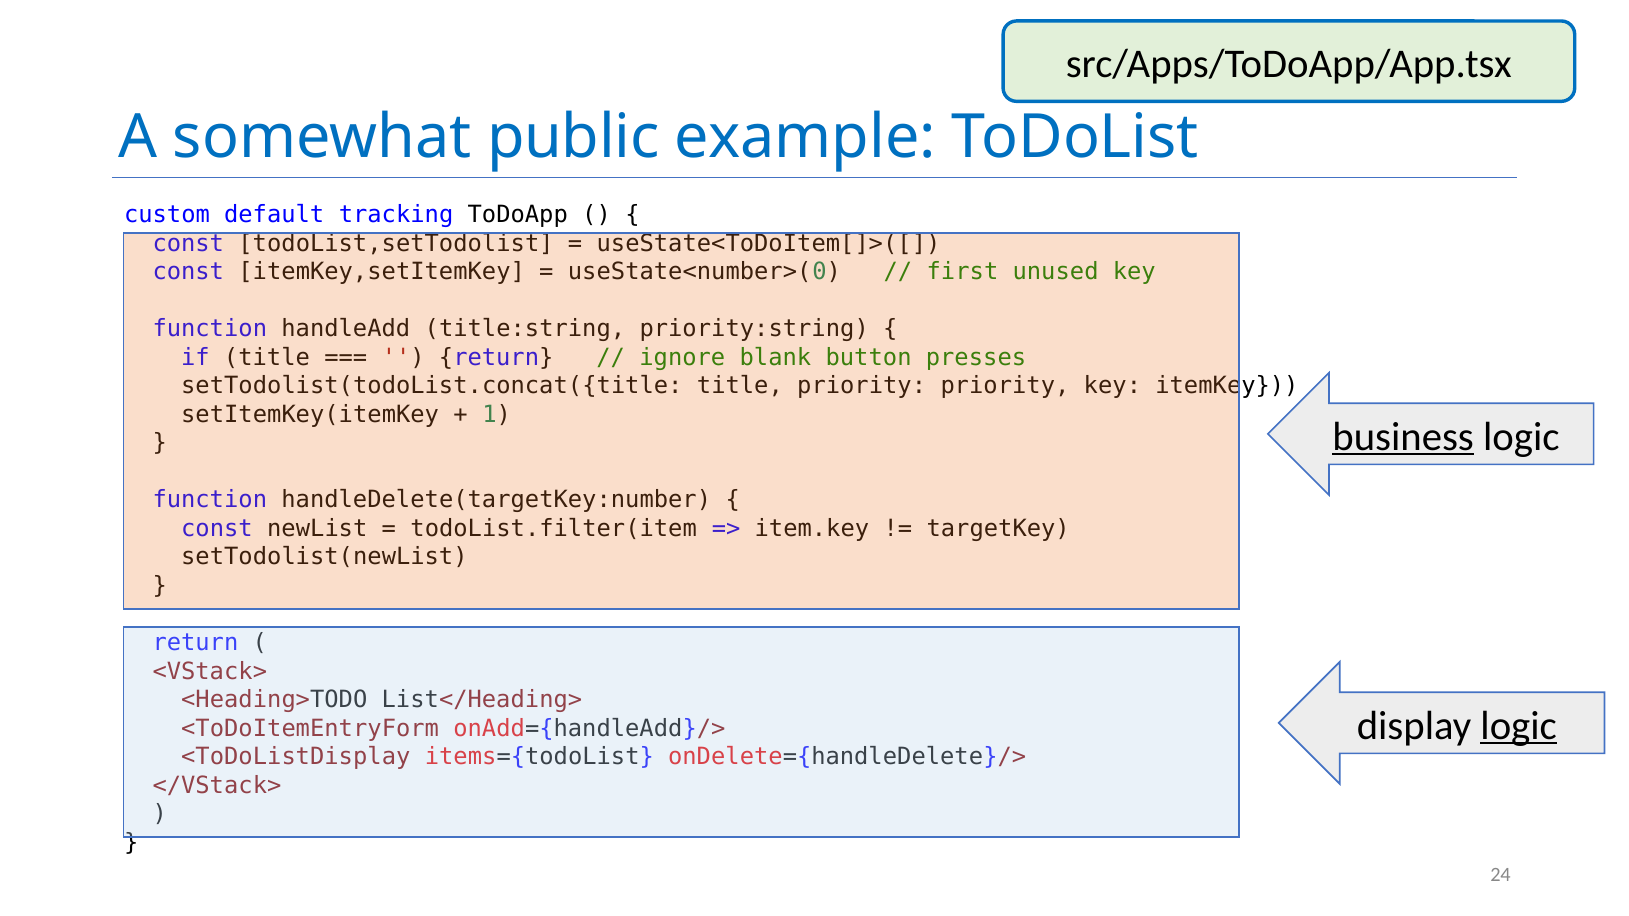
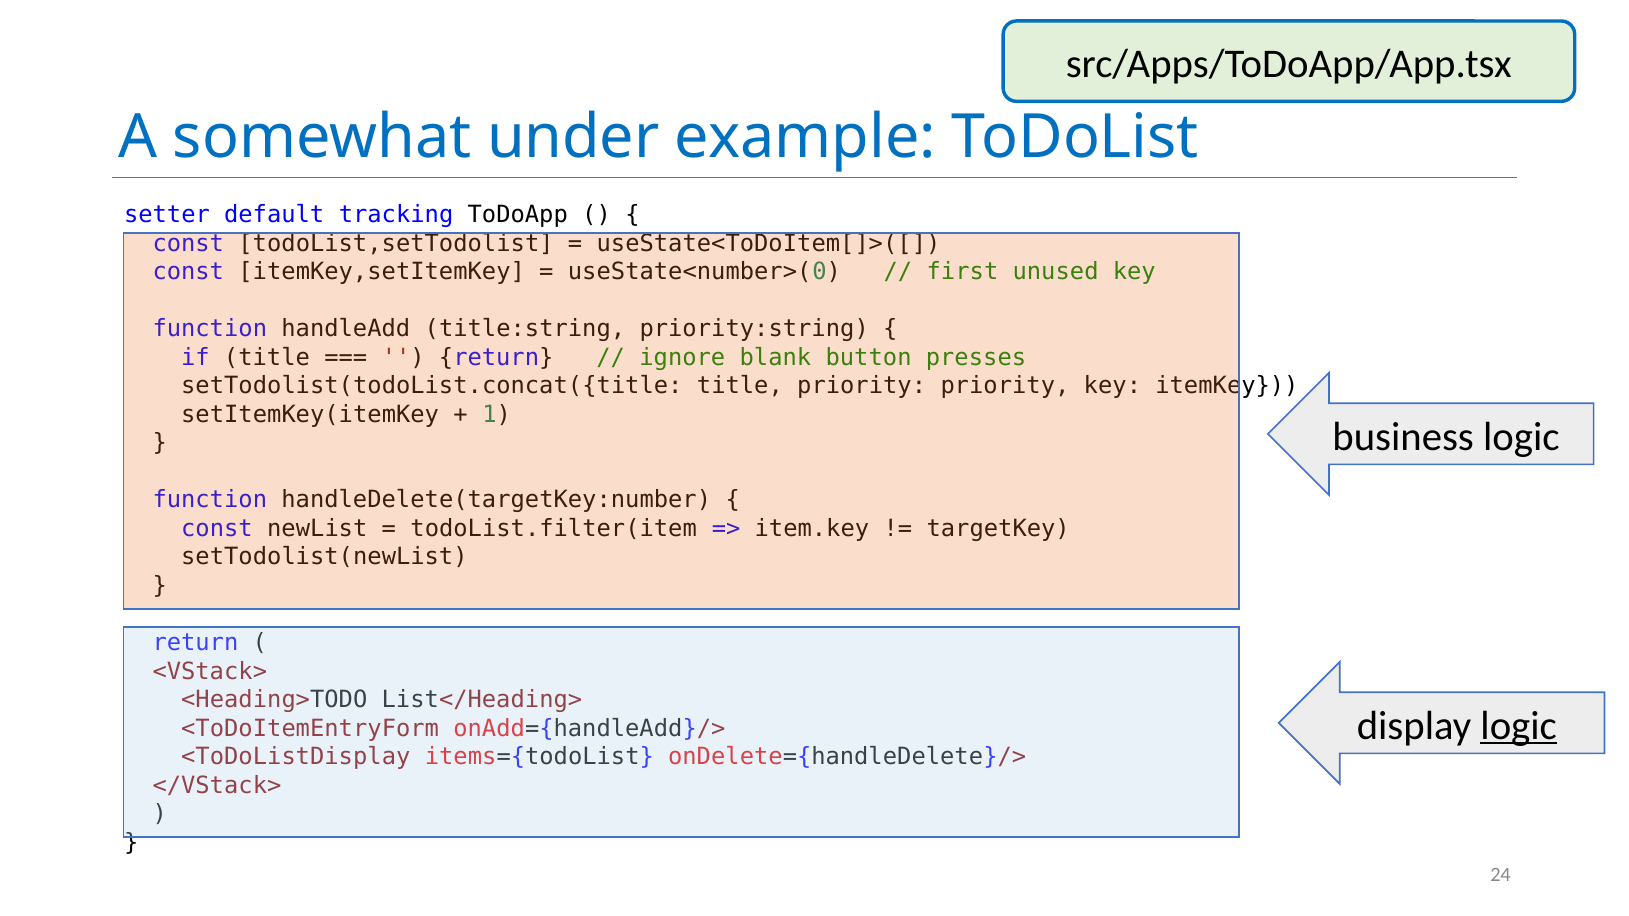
public: public -> under (573, 138)
custom: custom -> setter (167, 215)
business underline: present -> none (1403, 437)
